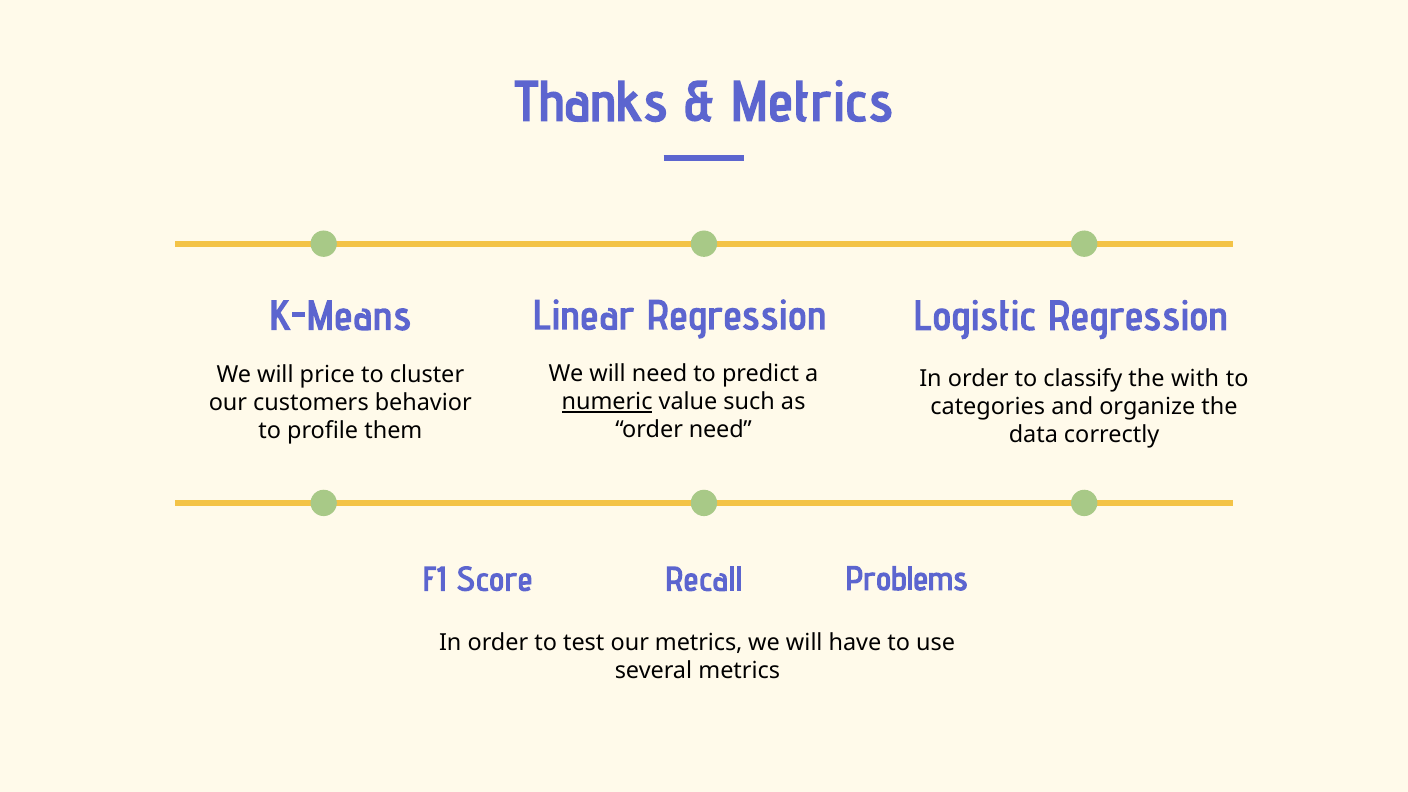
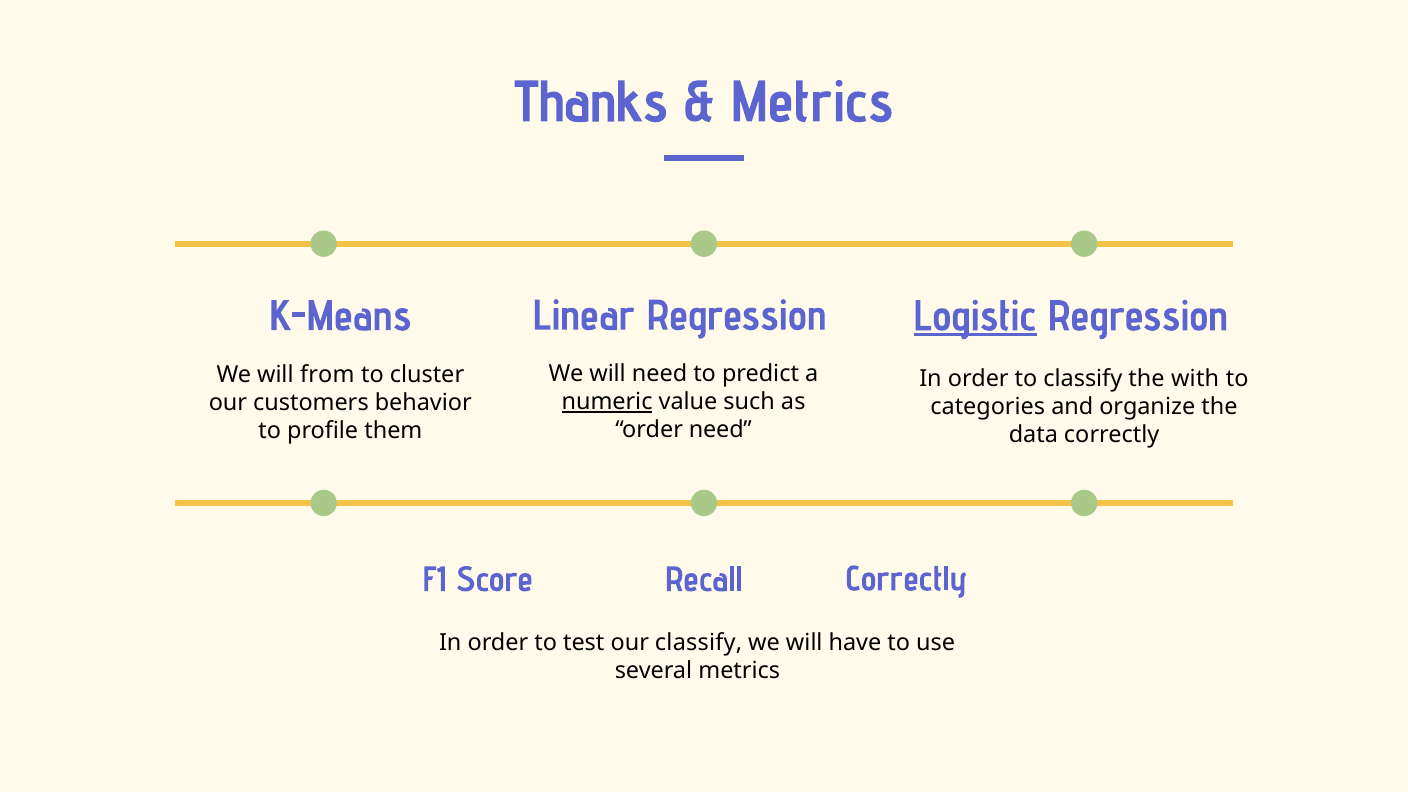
Logistic underline: none -> present (975, 316)
price: price -> from (327, 374)
Recall Problems: Problems -> Correctly (906, 579)
our metrics: metrics -> classify (699, 643)
